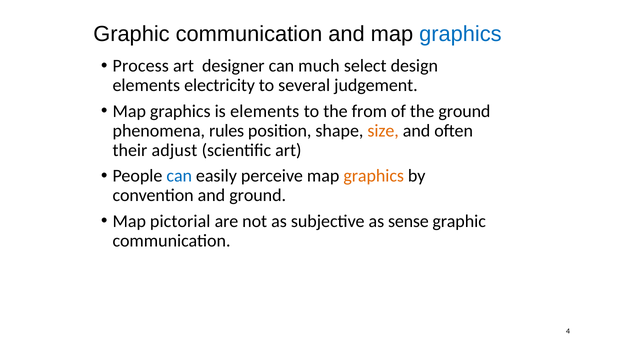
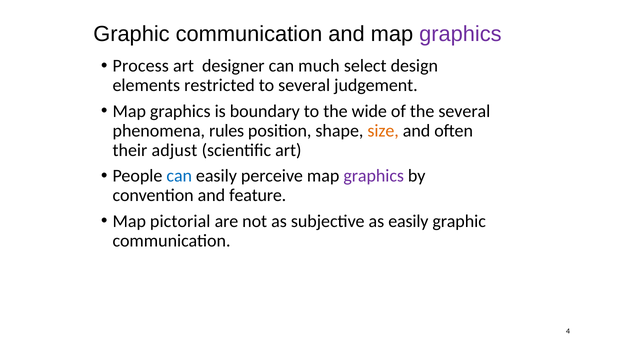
graphics colour: blue -> purple (460, 34)
electricity: electricity -> restricted (220, 85)
is elements: elements -> boundary (265, 111)
from: from -> wide (369, 111)
the ground: ground -> several (464, 111)
graphics colour: orange -> purple (374, 176)
and ground: ground -> feature (258, 195)
as sense: sense -> easily (408, 221)
